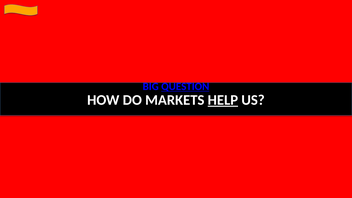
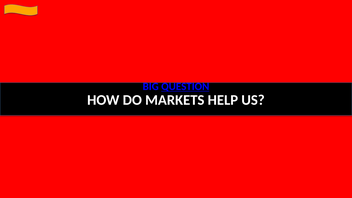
HELP underline: present -> none (223, 100)
